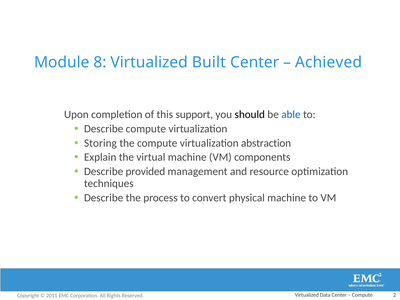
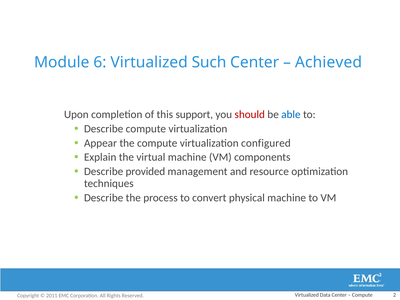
8: 8 -> 6 (100, 62)
Built: Built -> Such (209, 62)
should colour: black -> red (250, 115)
Storing: Storing -> Appear (100, 143)
abstraction: abstraction -> configured (266, 143)
